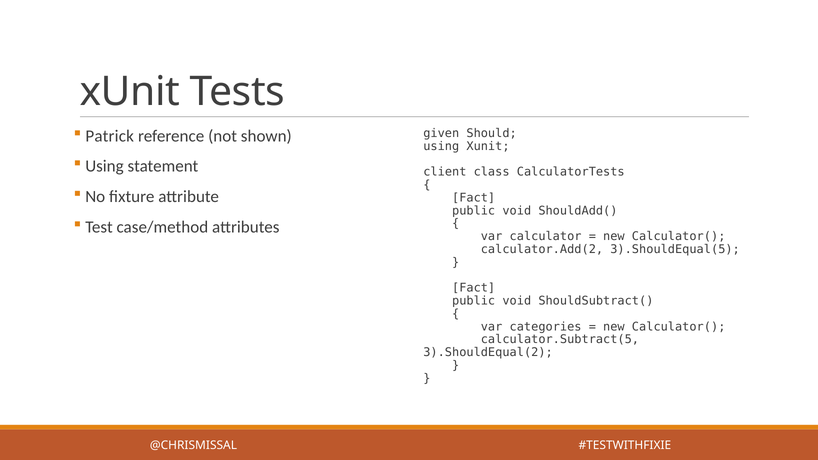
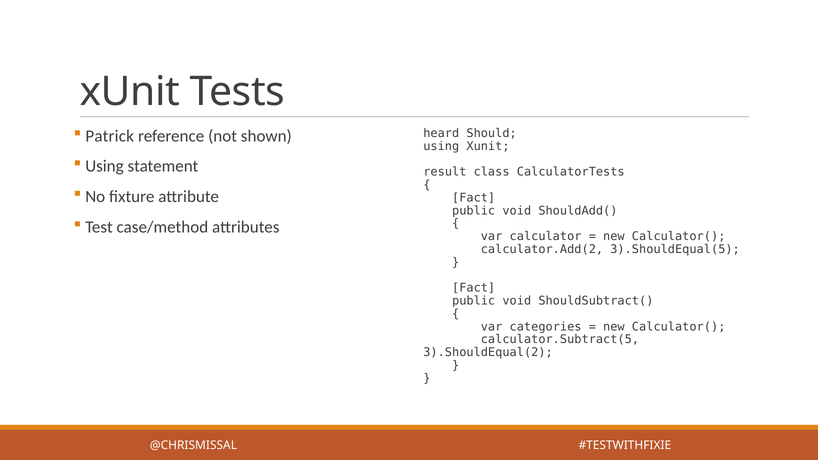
given: given -> heard (441, 133)
client: client -> result (445, 172)
